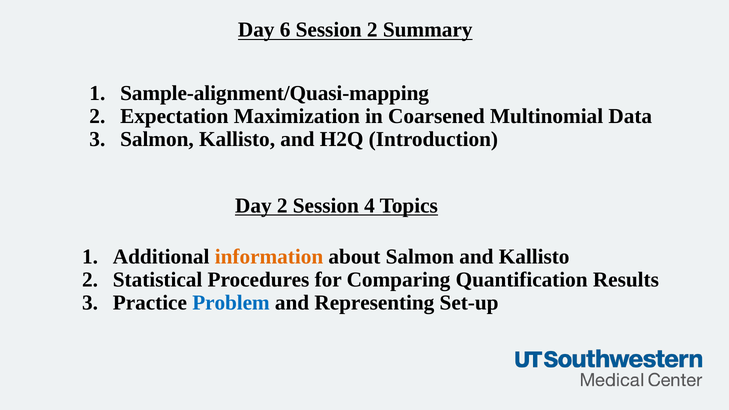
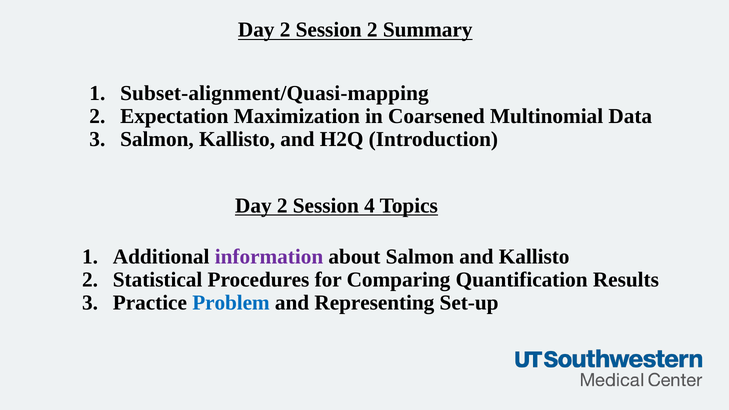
6: 6 -> 2 (285, 30)
Sample-alignment/Quasi-mapping: Sample-alignment/Quasi-mapping -> Subset-alignment/Quasi-mapping (274, 93)
information colour: orange -> purple (269, 257)
